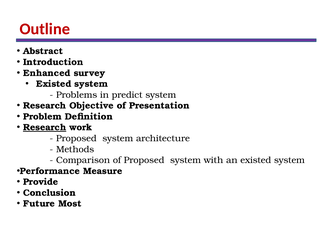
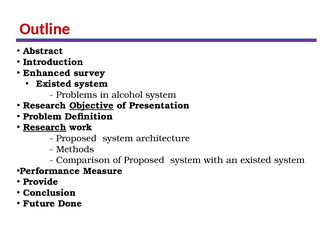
predict: predict -> alcohol (127, 95)
Objective underline: none -> present (92, 106)
Most: Most -> Done (70, 204)
